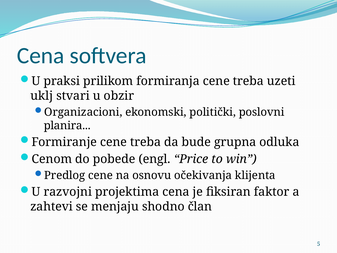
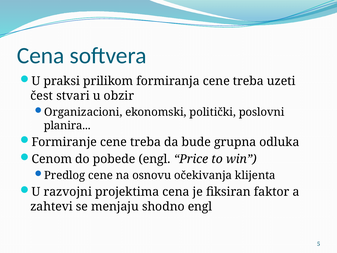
uklj: uklj -> čest (42, 96)
shodno član: član -> engl (200, 206)
